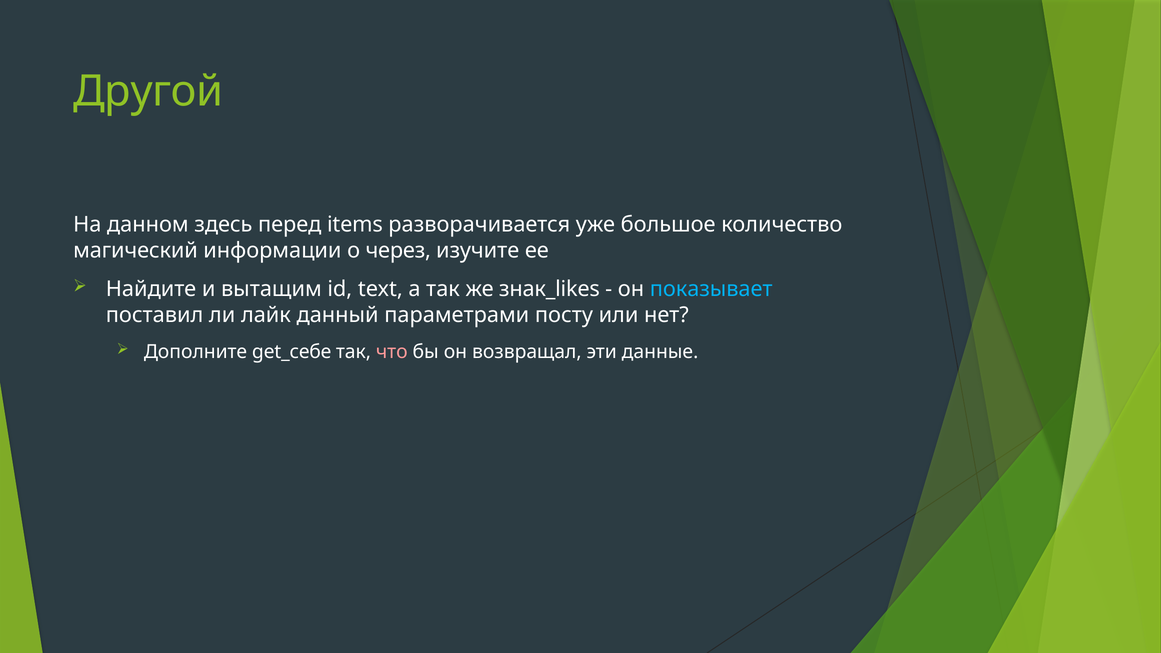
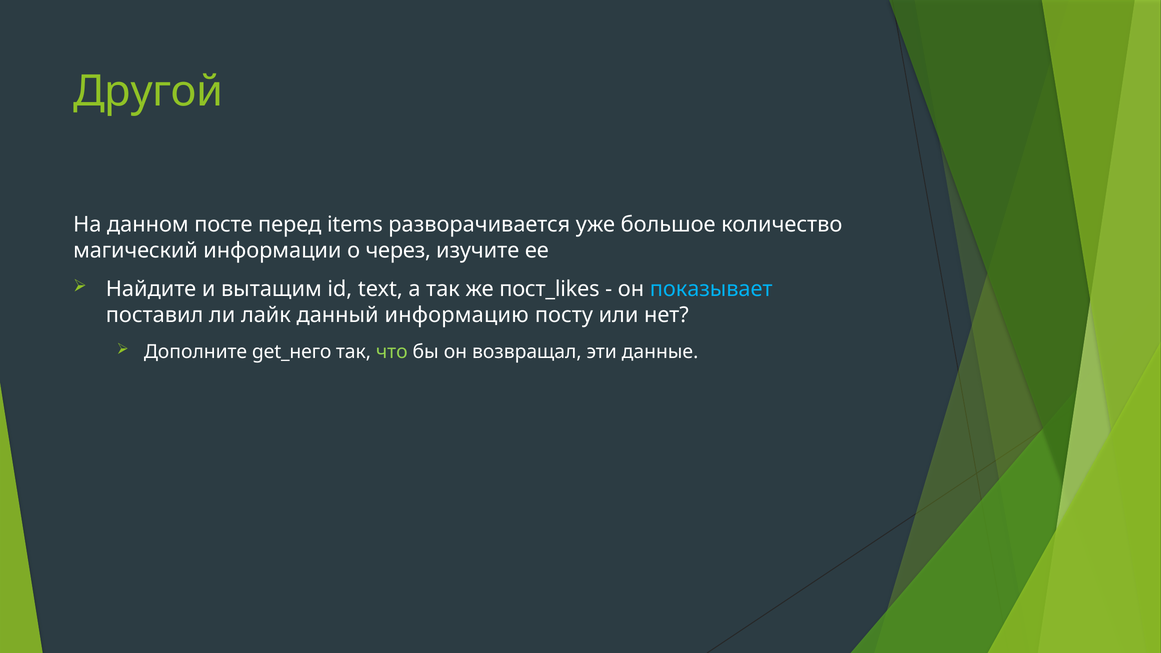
здесь: здесь -> посте (223, 225)
знак_likes: знак_likes -> пост_likes (549, 289)
параметрами: параметрами -> информацию (457, 315)
get_себе: get_себе -> get_него (292, 352)
что colour: pink -> light green (392, 352)
